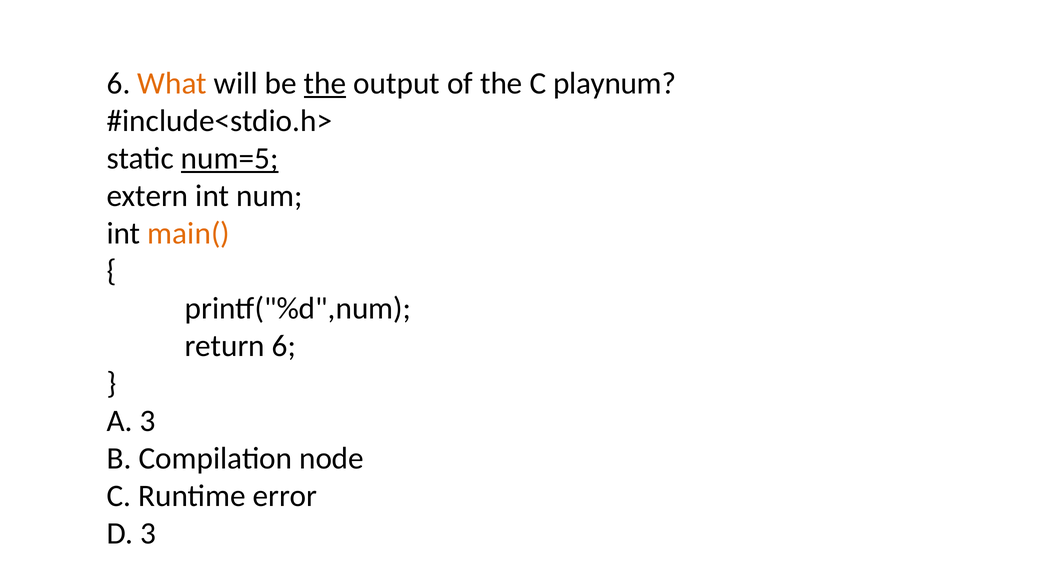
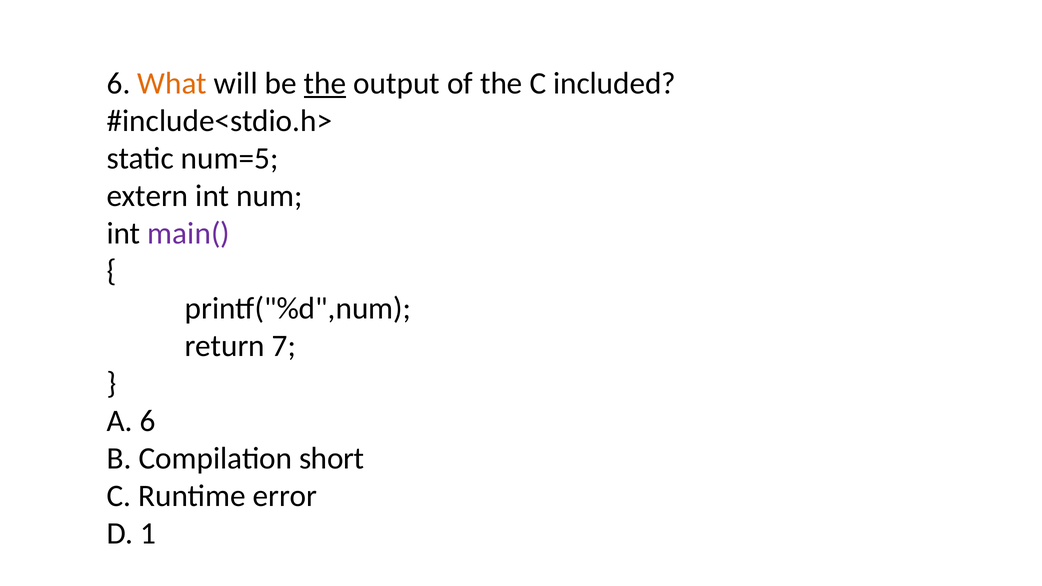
playnum: playnum -> included (615, 83)
num=5 underline: present -> none (230, 158)
main( colour: orange -> purple (189, 233)
return 6: 6 -> 7 (284, 346)
A 3: 3 -> 6 (148, 421)
node: node -> short (332, 458)
D 3: 3 -> 1 (148, 533)
